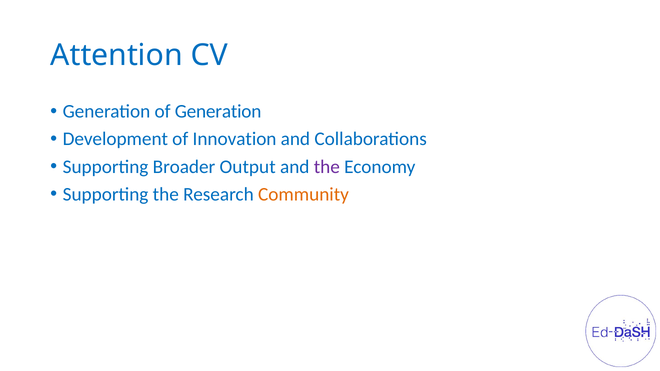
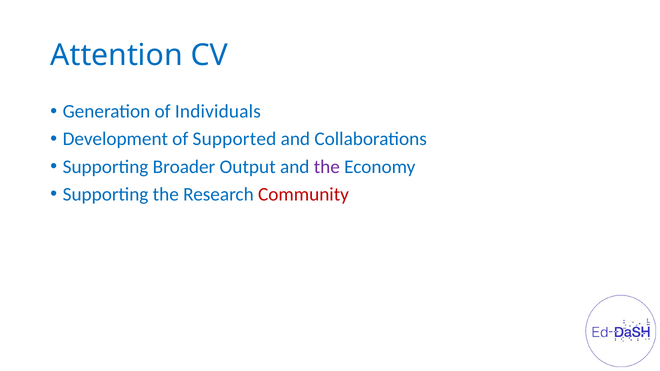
of Generation: Generation -> Individuals (218, 112)
Innovation: Innovation -> Supported (234, 139)
Community colour: orange -> red (303, 194)
